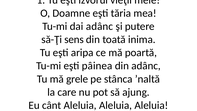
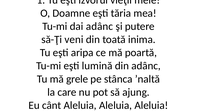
sens: sens -> veni (74, 39)
pâinea: pâinea -> lumină (97, 66)
